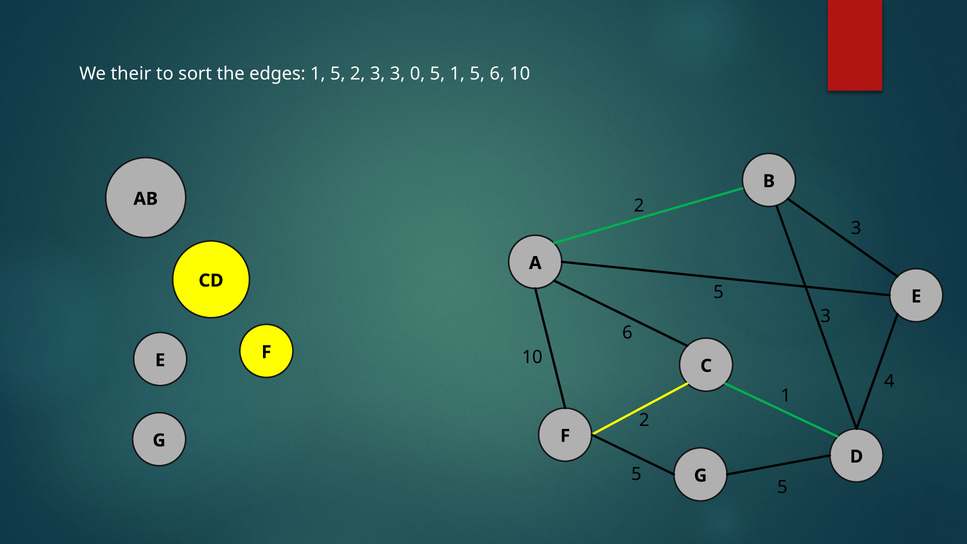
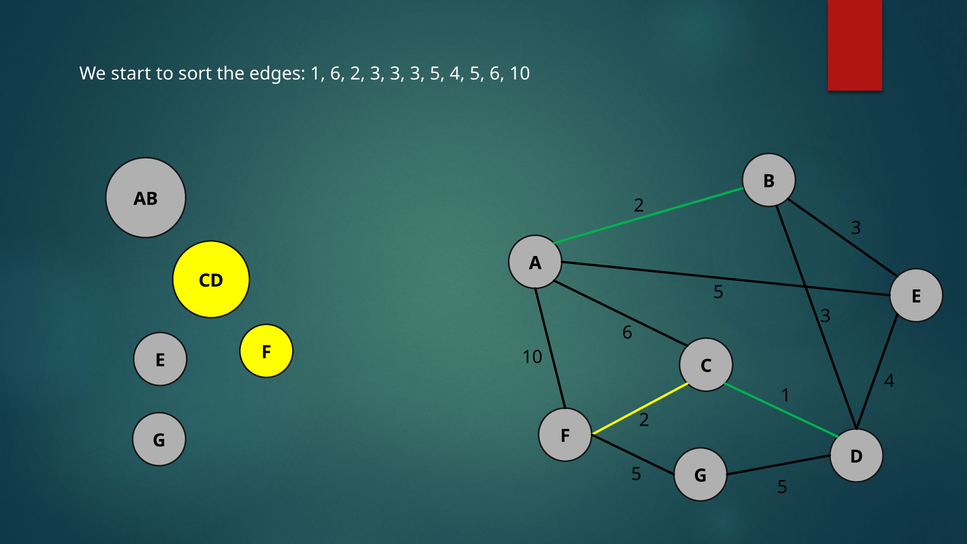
their: their -> start (131, 74)
edges 1 5: 5 -> 6 (338, 74)
3 3 0: 0 -> 3 (417, 74)
5 1: 1 -> 4 (457, 74)
